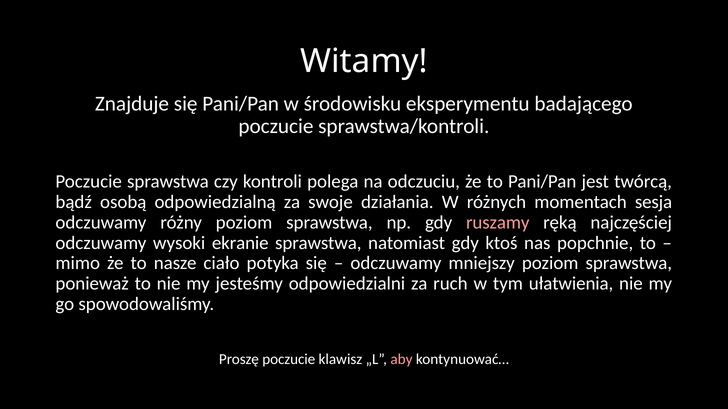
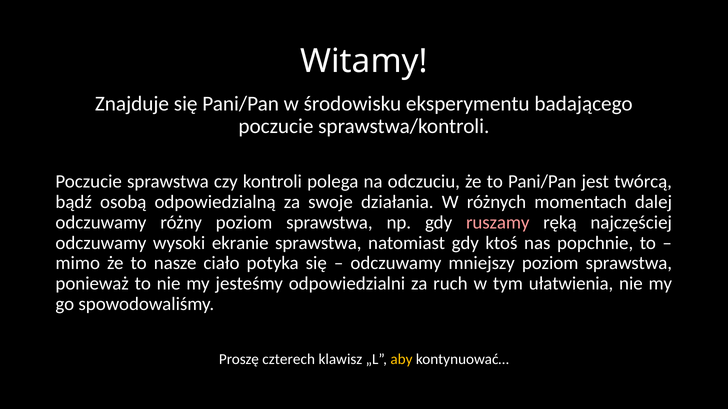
sesja: sesja -> dalej (653, 202)
Proszę poczucie: poczucie -> czterech (289, 359)
aby colour: pink -> yellow (401, 359)
